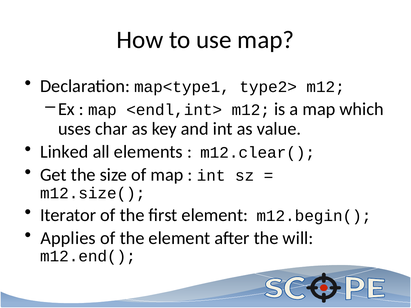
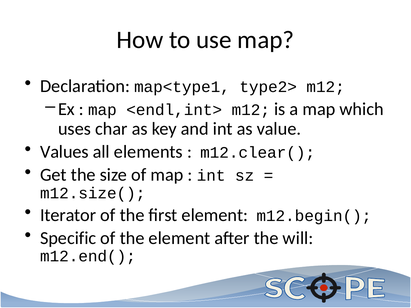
Linked: Linked -> Values (64, 152)
Applies: Applies -> Specific (68, 238)
